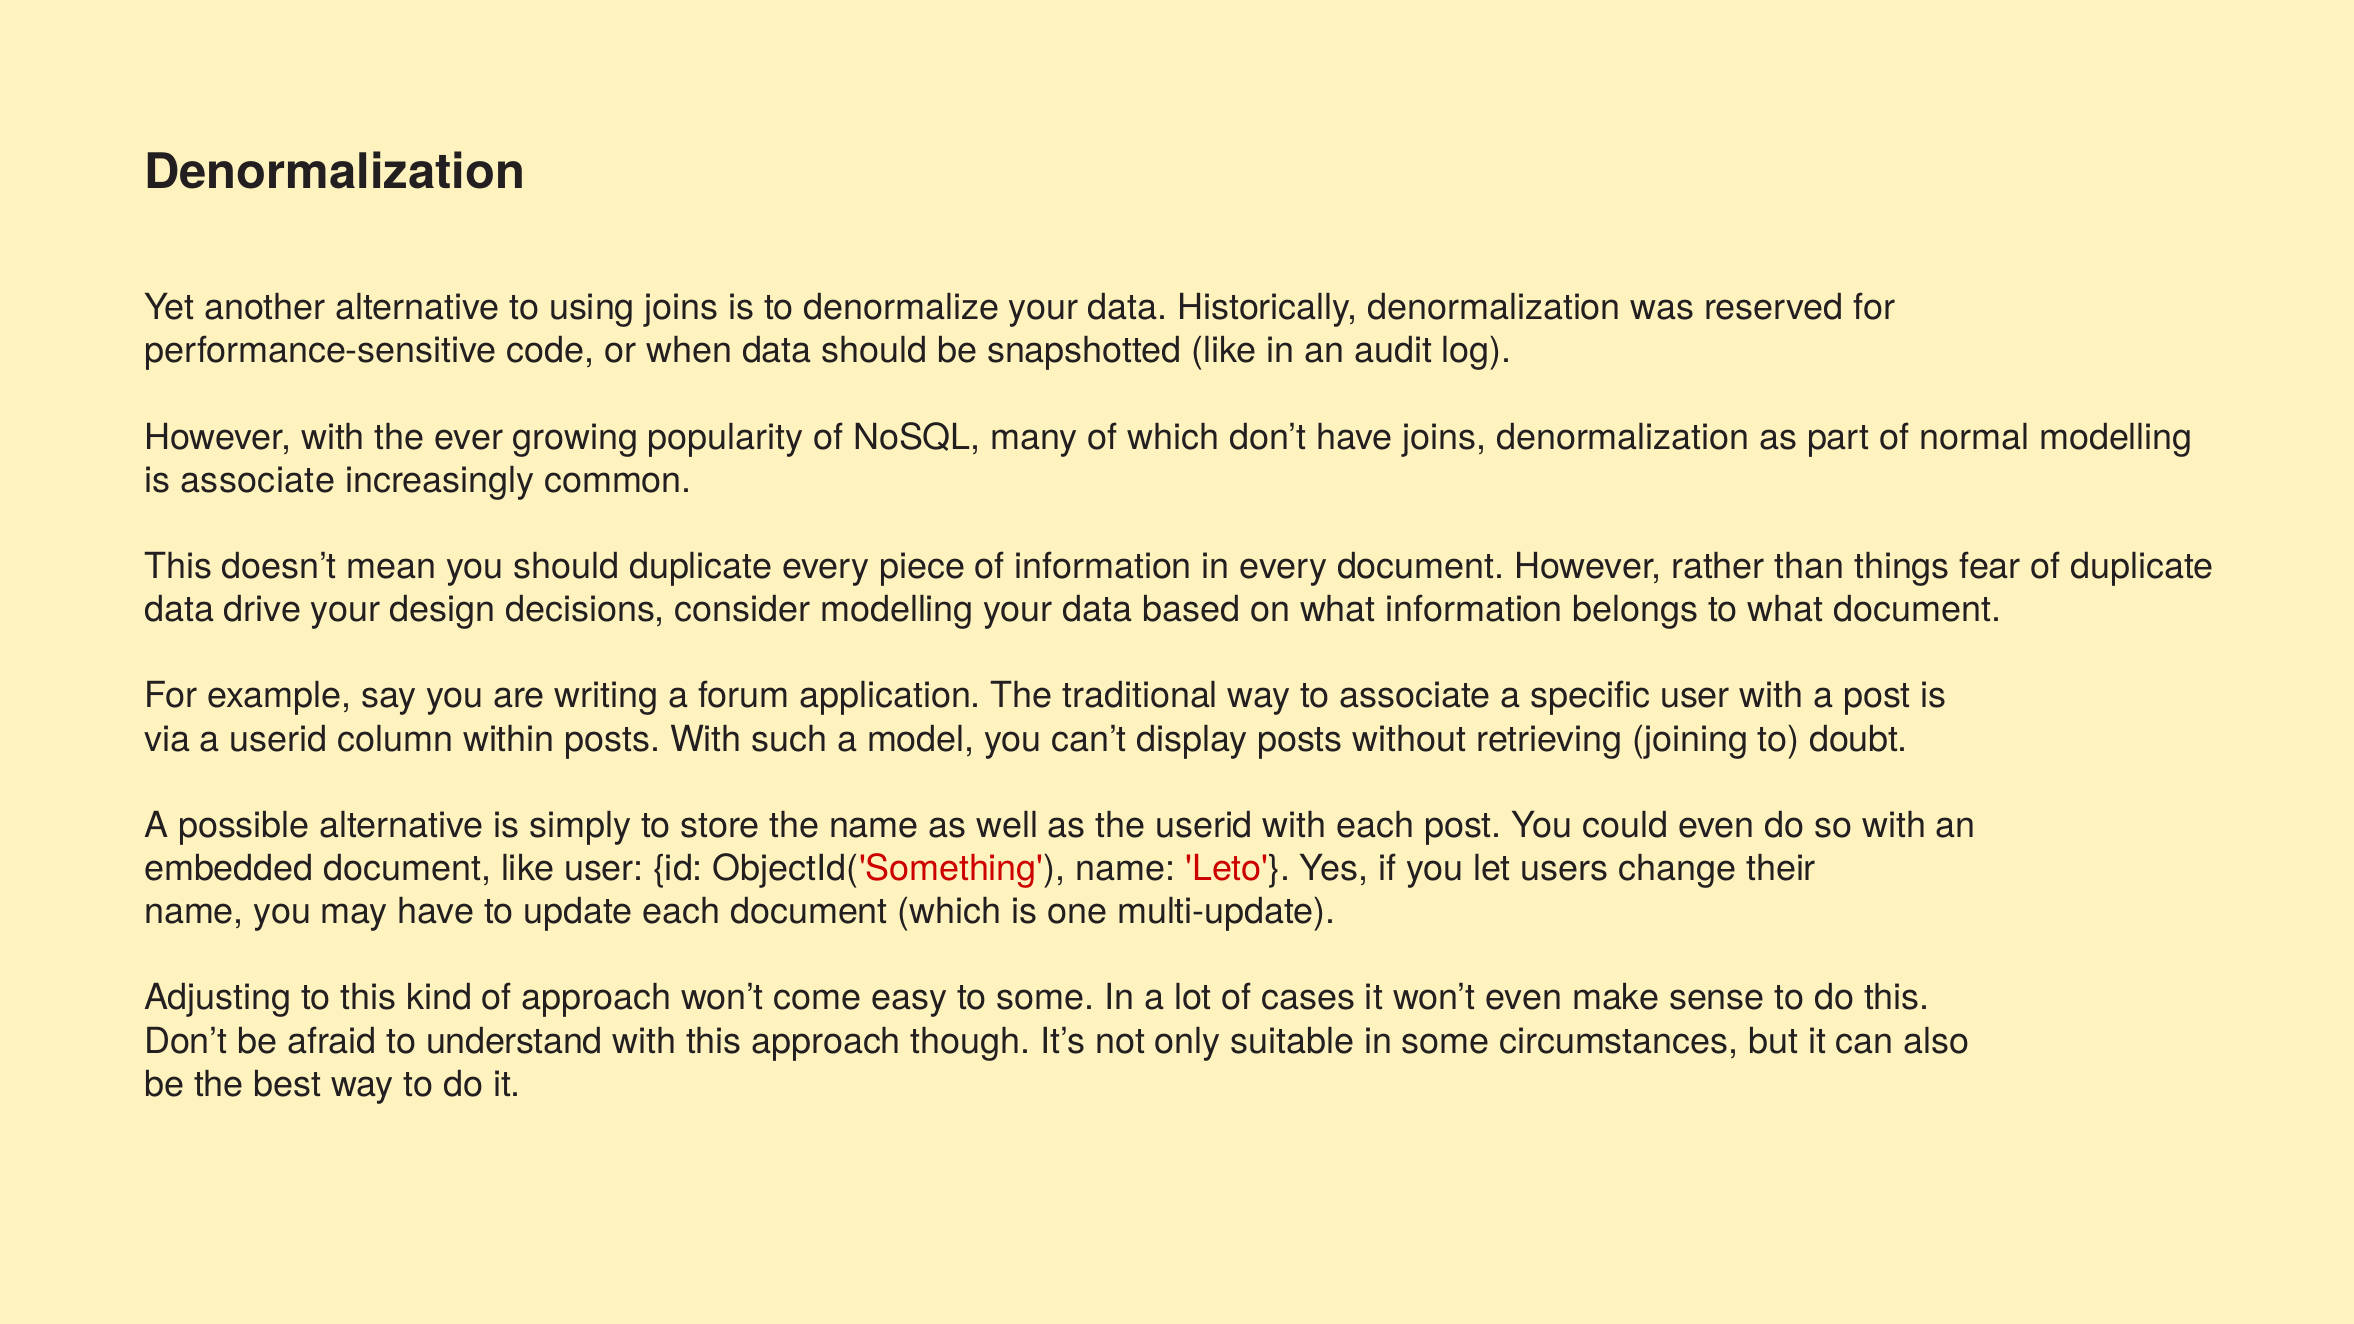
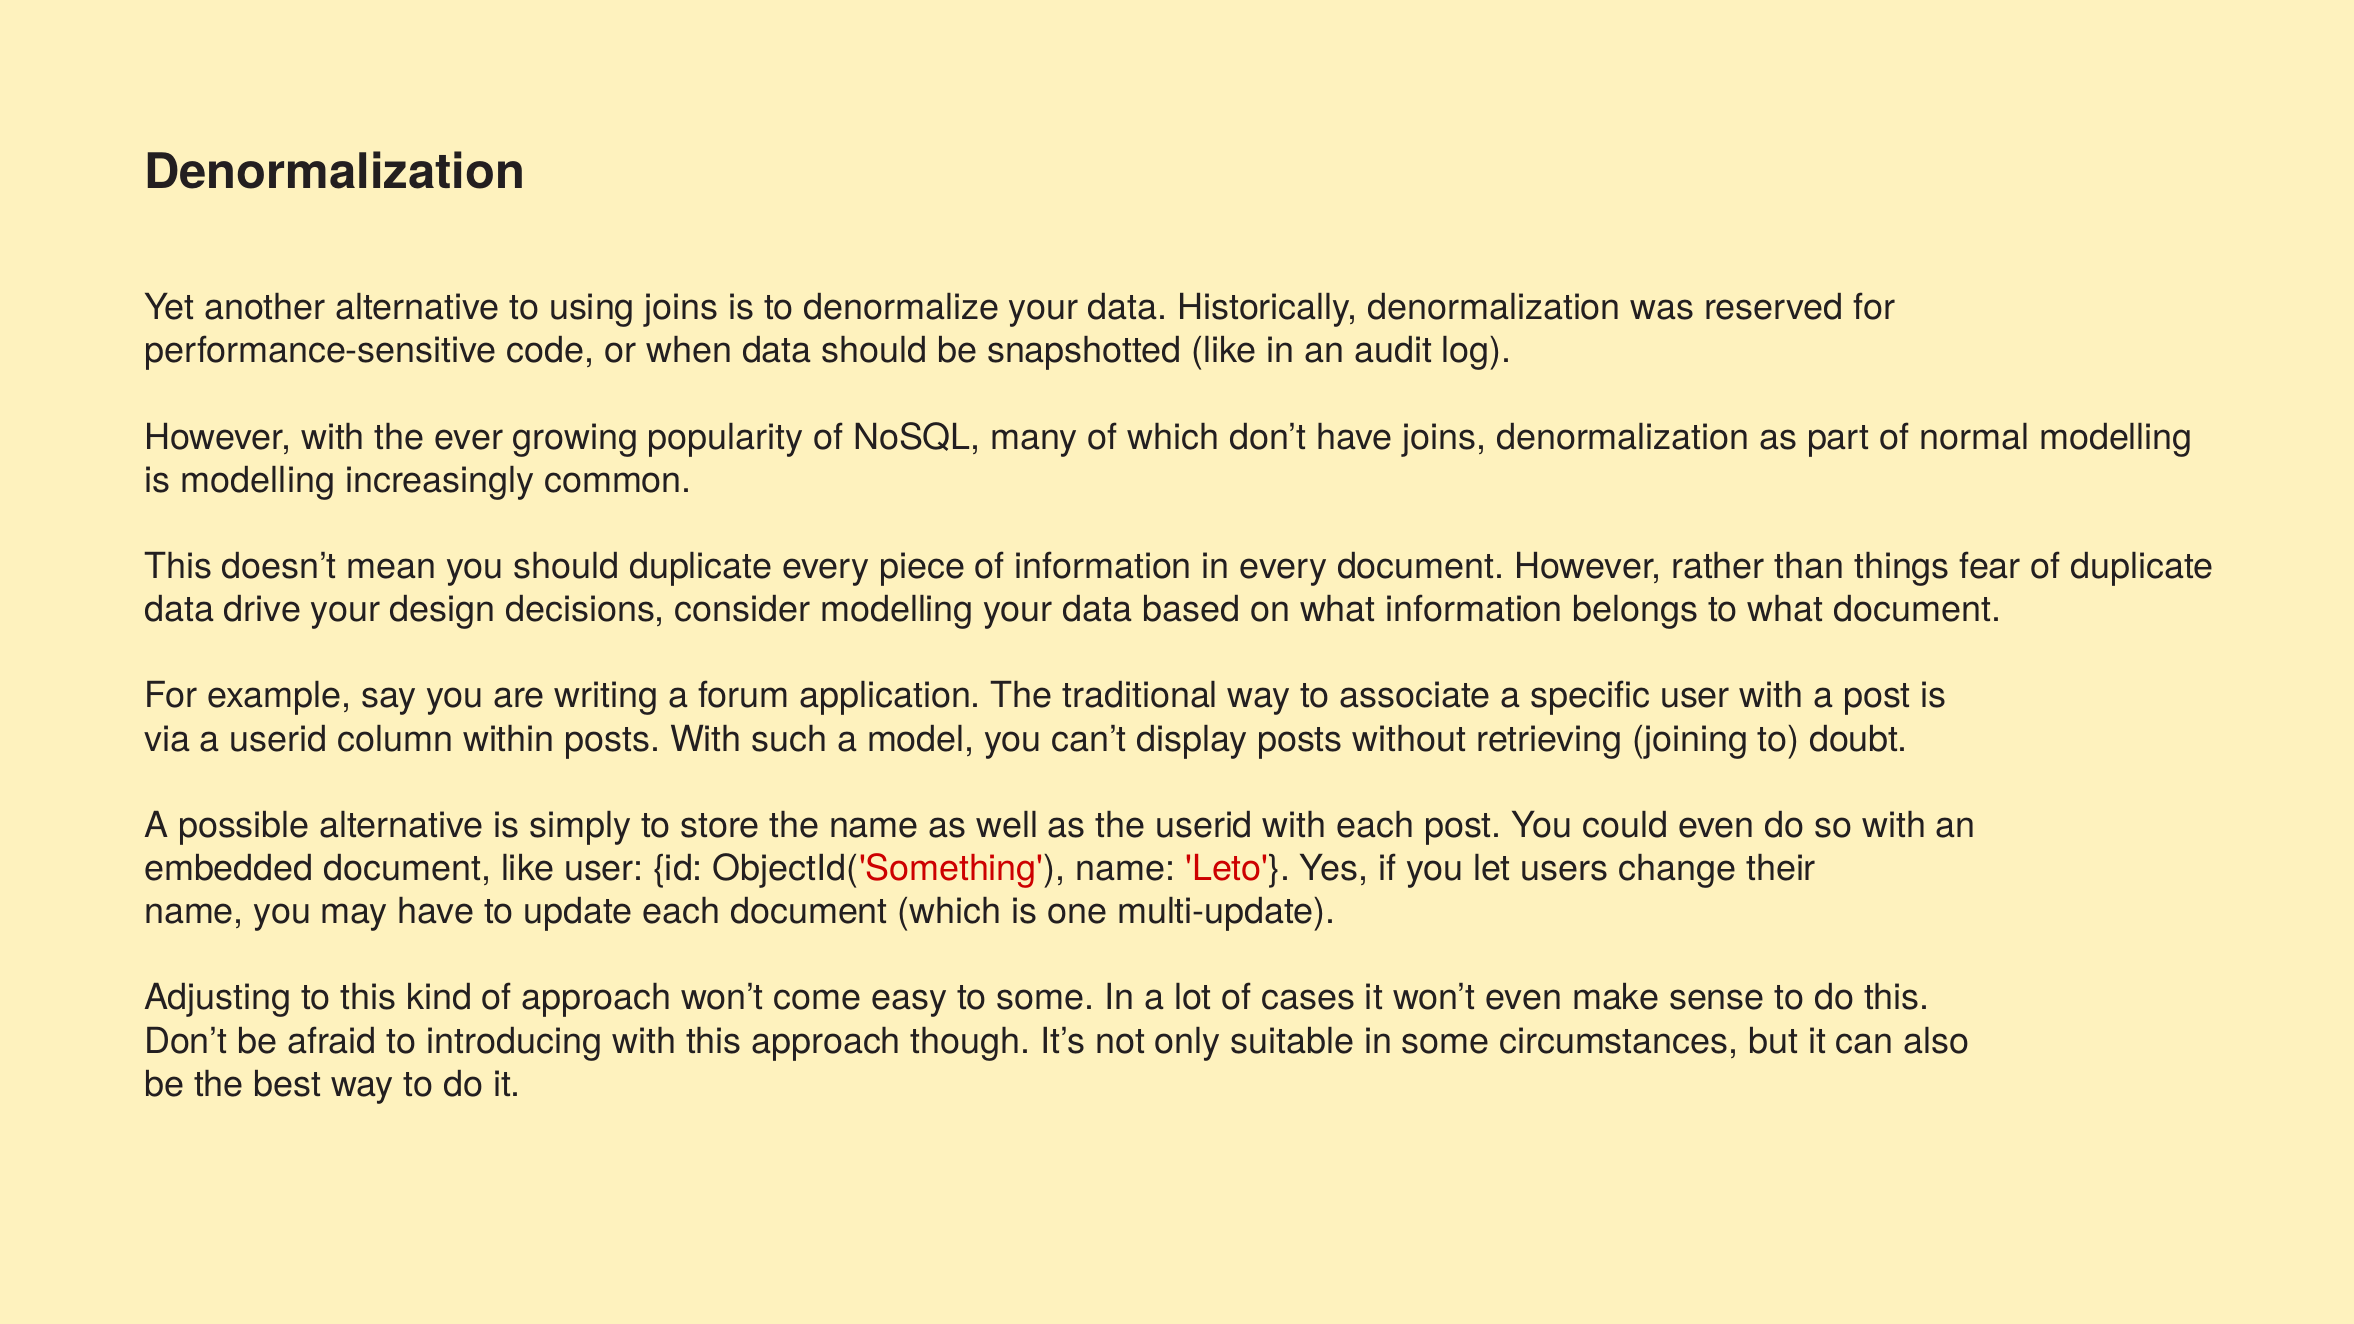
is associate: associate -> modelling (258, 481)
understand: understand -> introducing (514, 1041)
